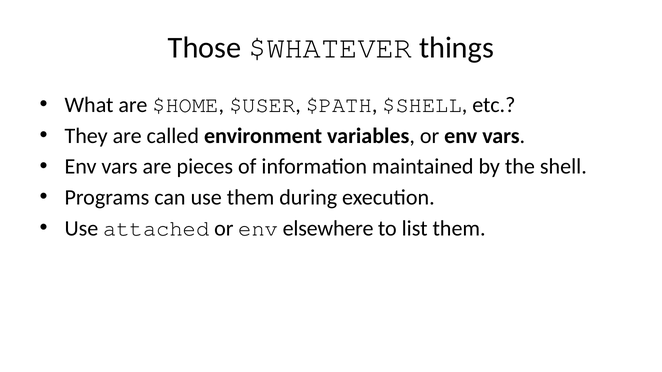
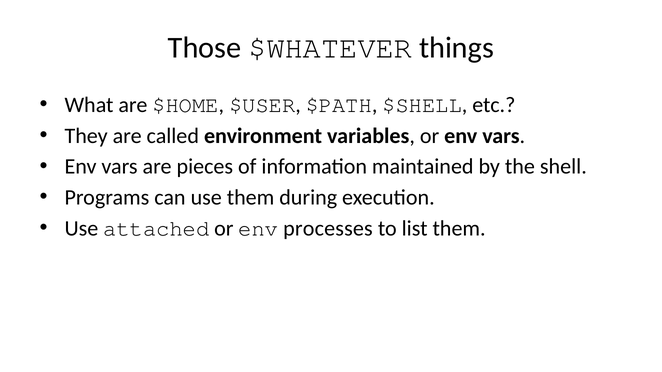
elsewhere: elsewhere -> processes (328, 229)
